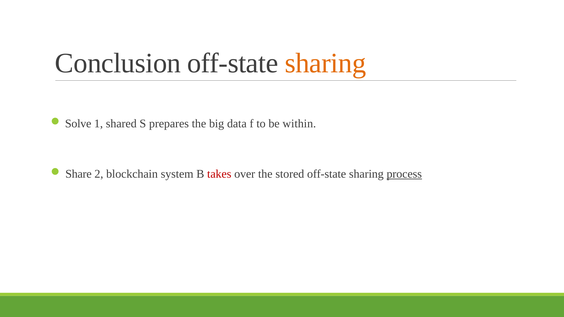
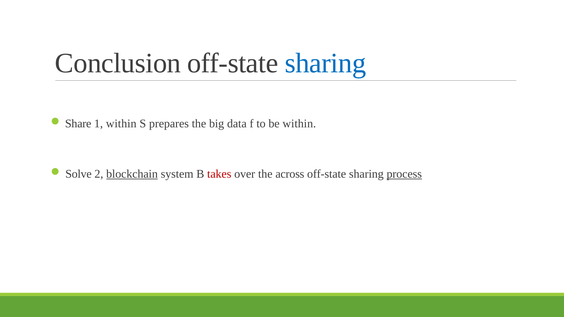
sharing colour: orange -> blue (325, 63)
Solve: Solve -> Share (78, 124)
1 shared: shared -> within (121, 124)
Share: Share -> Solve (79, 174)
blockchain underline: none -> present (132, 174)
stored: stored -> across (290, 174)
